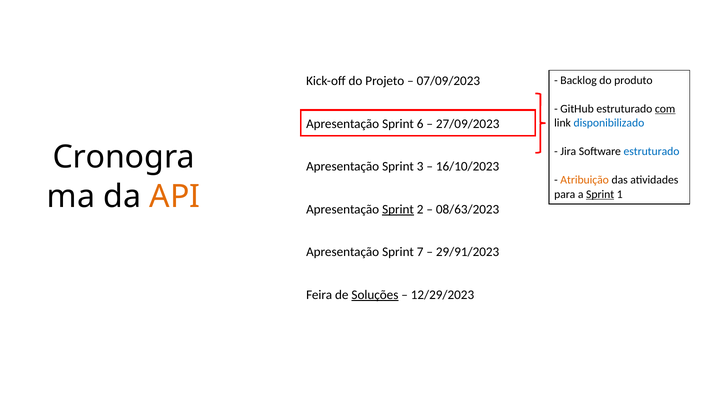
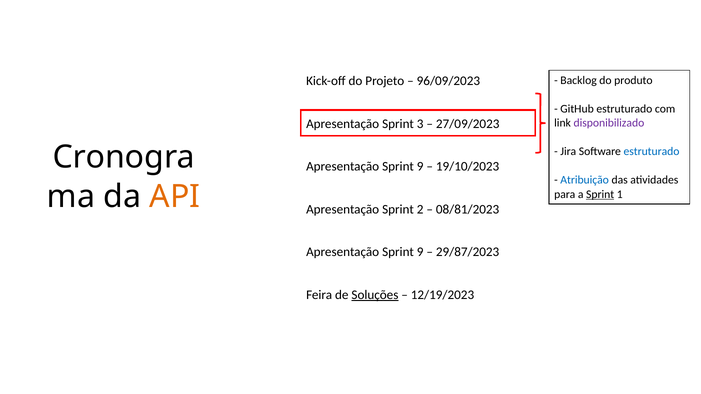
07/09/2023: 07/09/2023 -> 96/09/2023 (448, 81)
com underline: present -> none (665, 109)
disponibilizado colour: blue -> purple (609, 123)
6: 6 -> 3 (420, 124)
3: 3 -> 9 (420, 167)
16/10/2023: 16/10/2023 -> 19/10/2023 (468, 167)
Atribuição colour: orange -> blue (585, 180)
Sprint underline: present -> none (398, 209)
08/63/2023: 08/63/2023 -> 08/81/2023 (468, 209)
7: 7 -> 9 (420, 252)
29/91/2023: 29/91/2023 -> 29/87/2023 (468, 252)
12/29/2023: 12/29/2023 -> 12/19/2023 (442, 295)
